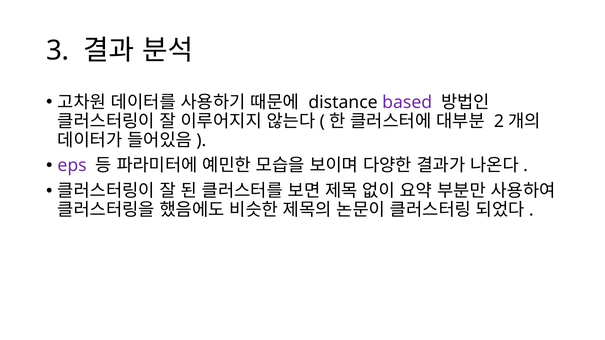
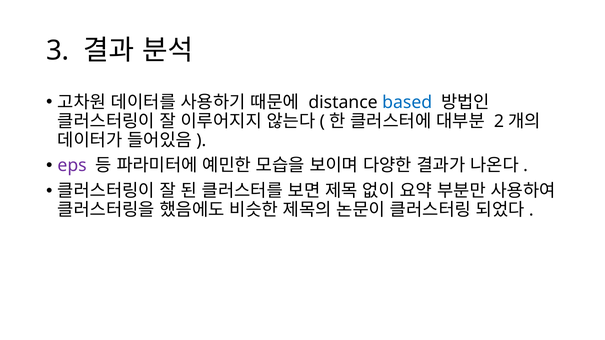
based colour: purple -> blue (407, 102)
